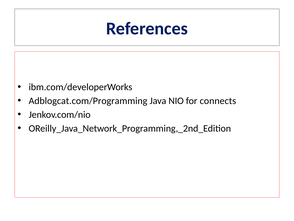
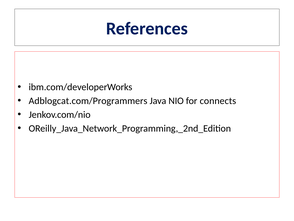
Adblogcat.com/Programming: Adblogcat.com/Programming -> Adblogcat.com/Programmers (88, 101)
